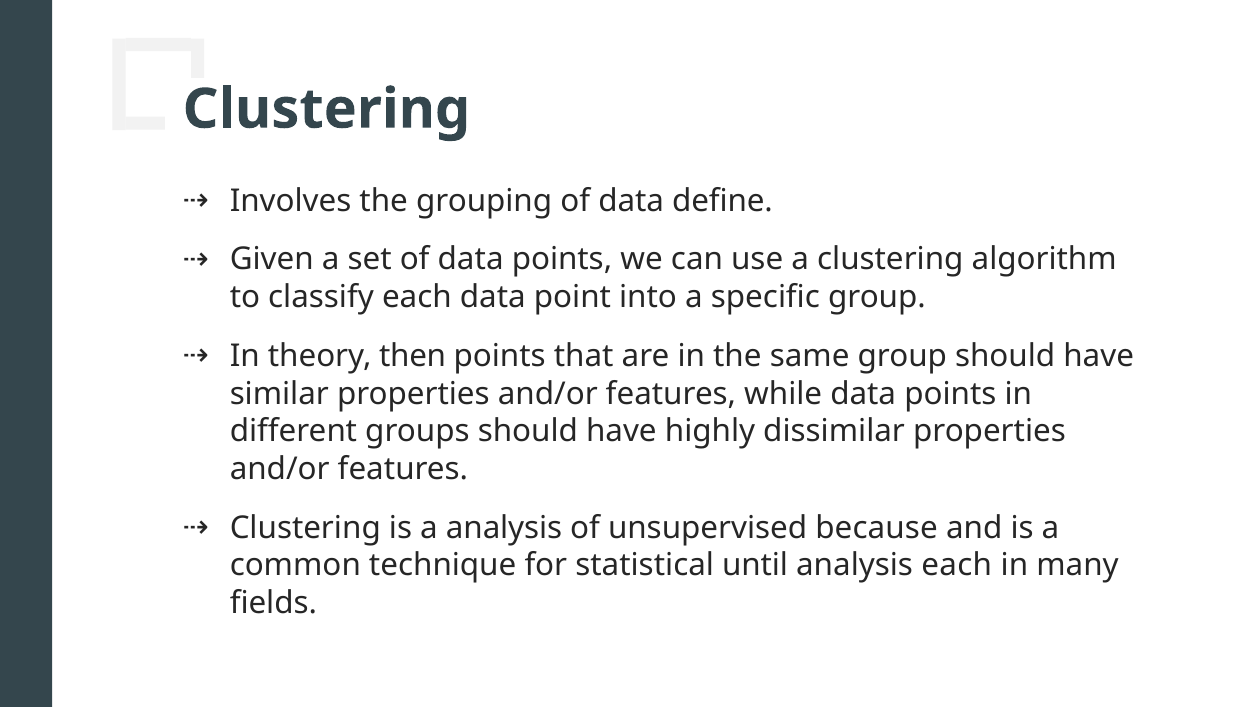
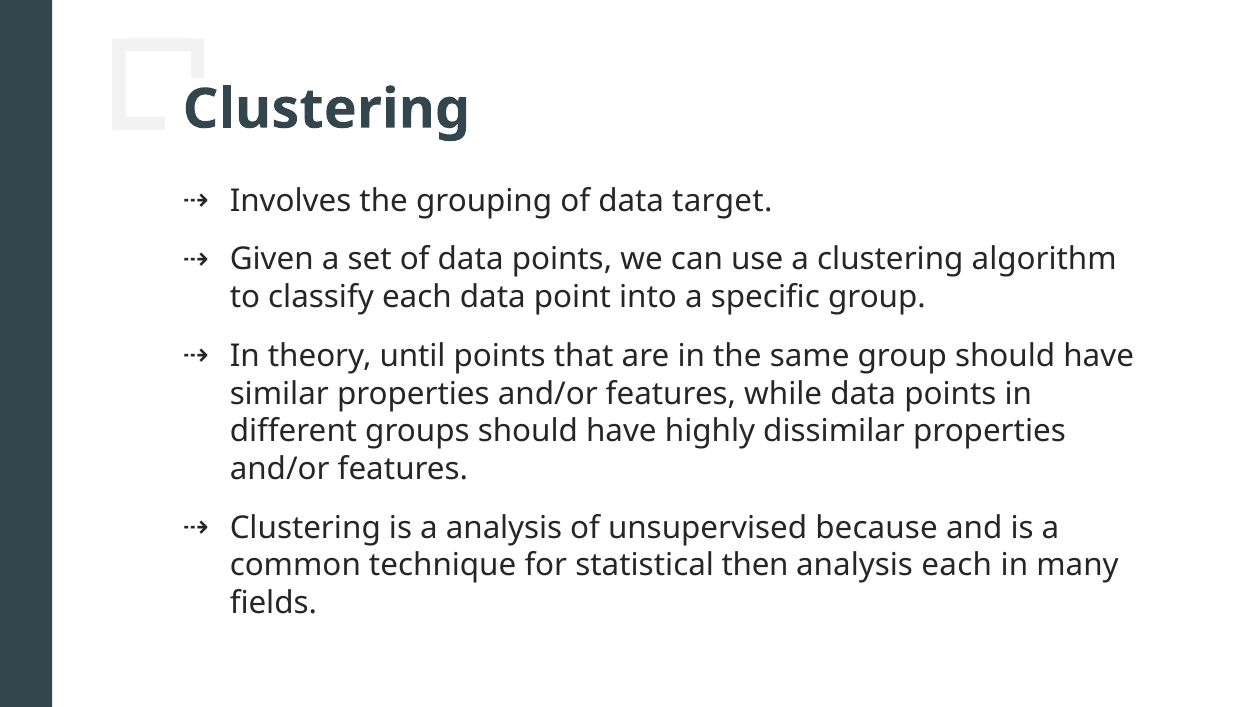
define: define -> target (722, 201)
then: then -> until (413, 356)
until: until -> then (755, 565)
